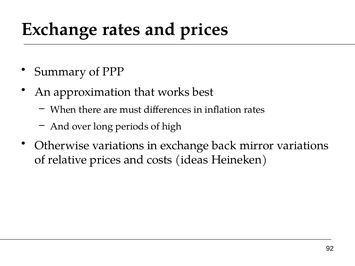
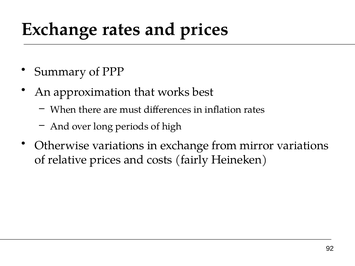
back: back -> from (224, 146)
ideas: ideas -> fairly (192, 160)
